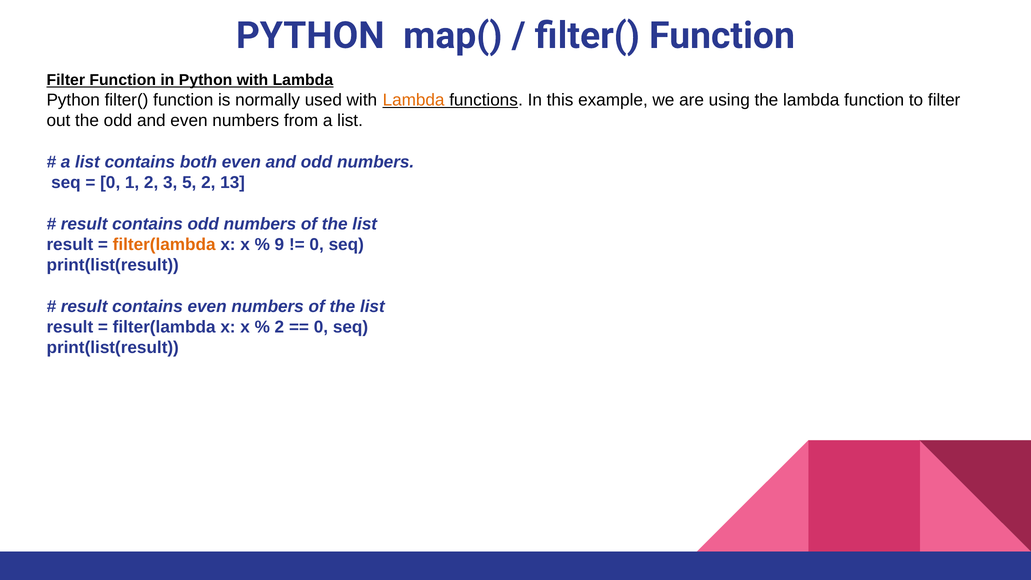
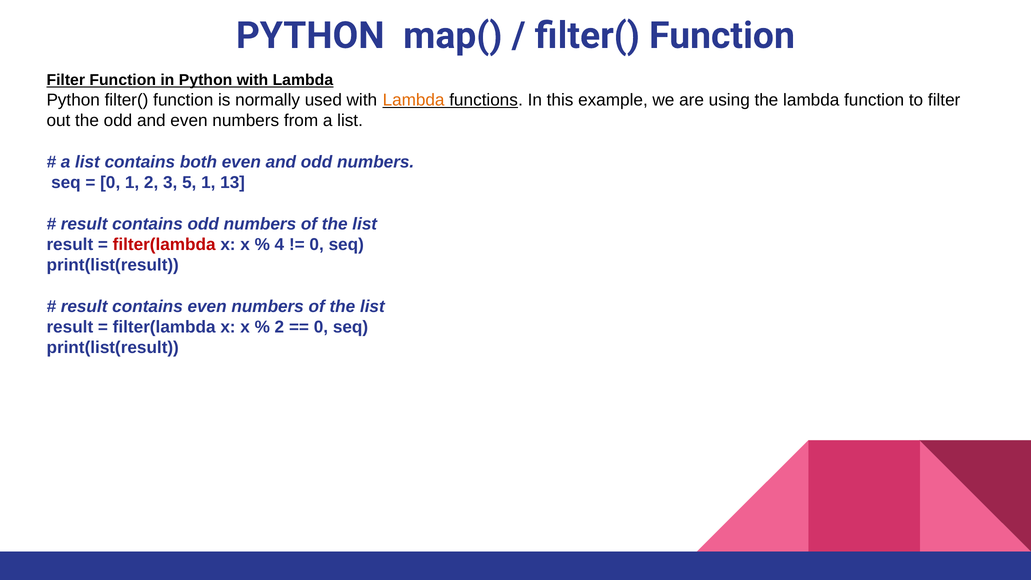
5 2: 2 -> 1 (208, 183)
filter(lambda colour: orange -> red (164, 244)
9: 9 -> 4 (279, 244)
